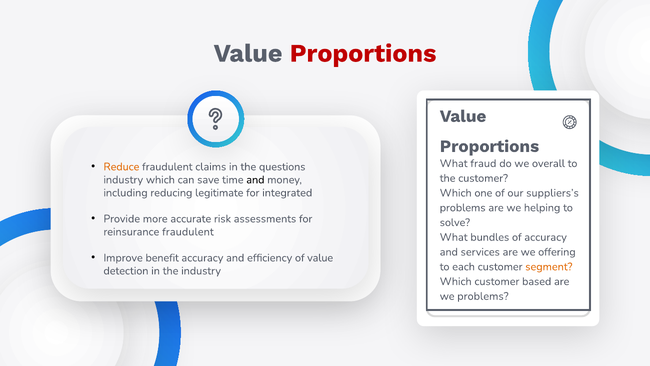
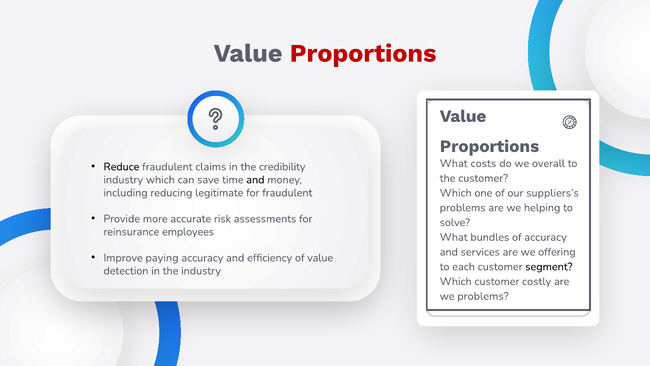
fraud: fraud -> costs (483, 163)
Reduce colour: orange -> black (121, 167)
questions: questions -> credibility (282, 167)
for integrated: integrated -> fraudulent (287, 193)
reinsurance fraudulent: fraudulent -> employees (188, 232)
benefit: benefit -> paying (162, 258)
segment colour: orange -> black (549, 266)
based: based -> costly (537, 281)
